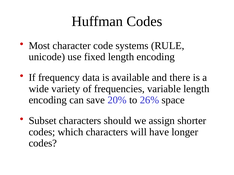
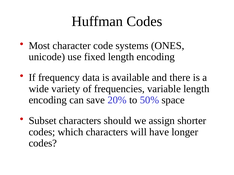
RULE: RULE -> ONES (168, 46)
26%: 26% -> 50% (149, 100)
